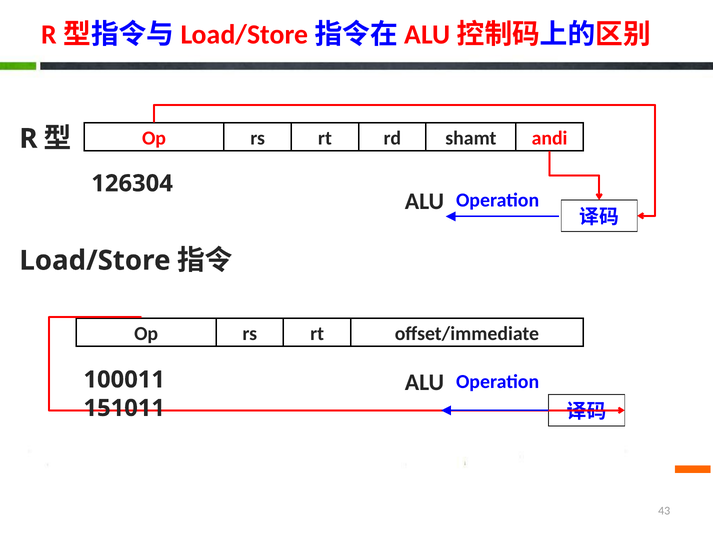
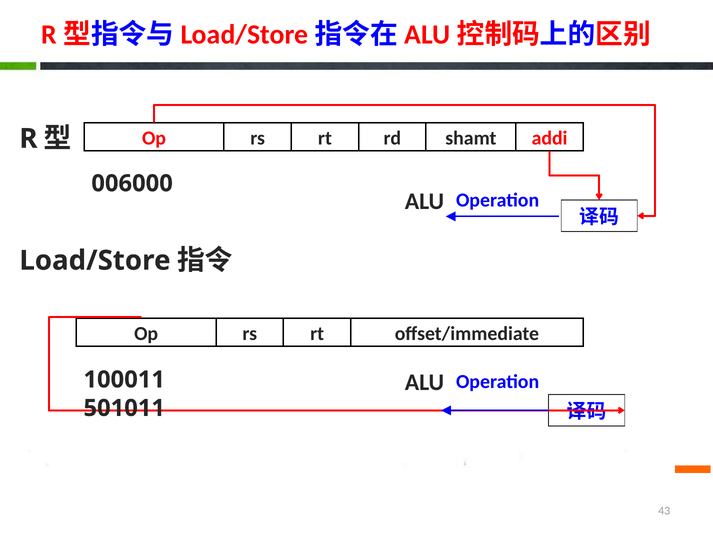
andi: andi -> addi (550, 138)
126304: 126304 -> 006000 (132, 183)
151011: 151011 -> 501011 (124, 408)
